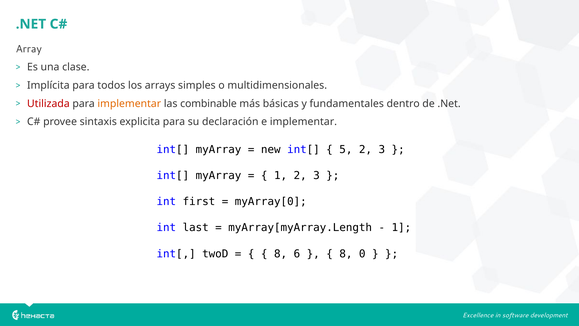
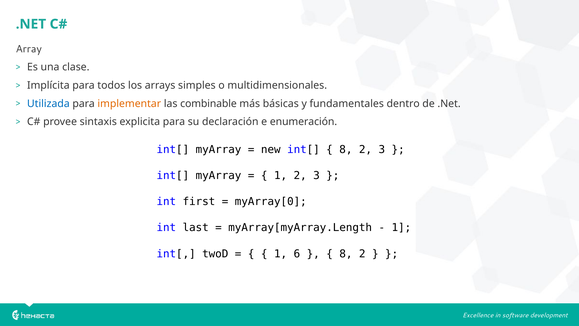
Utilizada colour: red -> blue (48, 103)
e implementar: implementar -> enumeración (304, 122)
5: 5 -> 8 (346, 149)
8: 8 -> 1 (281, 254)
0: 0 -> 2 (362, 254)
